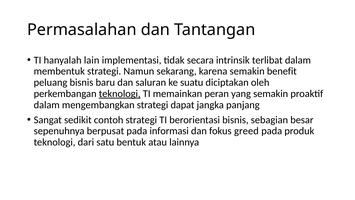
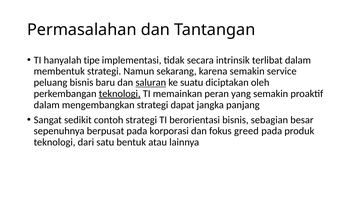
lain: lain -> tipe (92, 60)
benefit: benefit -> service (282, 71)
saluran underline: none -> present (151, 82)
informasi: informasi -> korporasi (169, 131)
